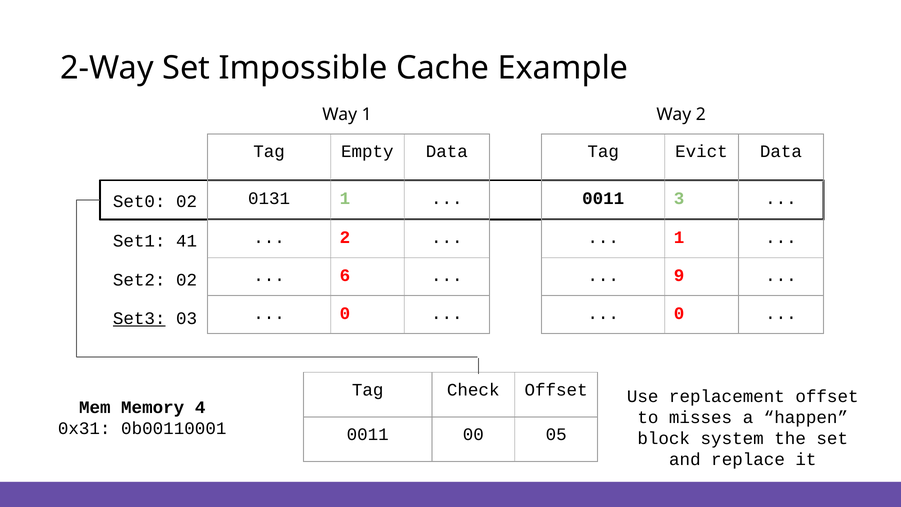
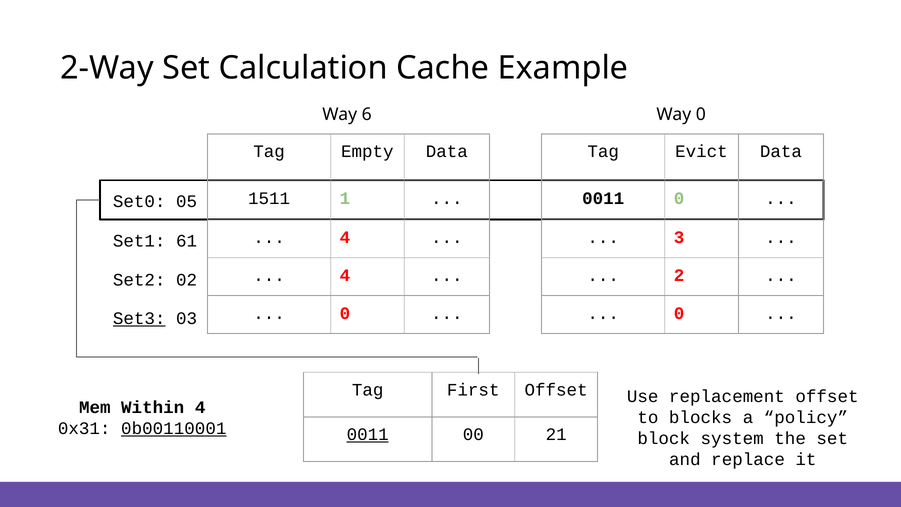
Impossible: Impossible -> Calculation (303, 68)
Way 1: 1 -> 6 (367, 114)
Way 2: 2 -> 0 (701, 114)
0131: 0131 -> 1511 (269, 199)
0011 3: 3 -> 0 (679, 199)
Set0 02: 02 -> 05 (187, 202)
2: 2 -> 4 (345, 238)
1: 1 -> 3 (679, 238)
41: 41 -> 61 (187, 241)
6: 6 -> 4 (345, 275)
9: 9 -> 2 (679, 275)
Check: Check -> First (473, 390)
Memory: Memory -> Within (153, 407)
misses: misses -> blocks (701, 417)
happen: happen -> policy (806, 417)
0b00110001 underline: none -> present (174, 428)
0011 underline: none -> present (368, 435)
05: 05 -> 21 (556, 435)
